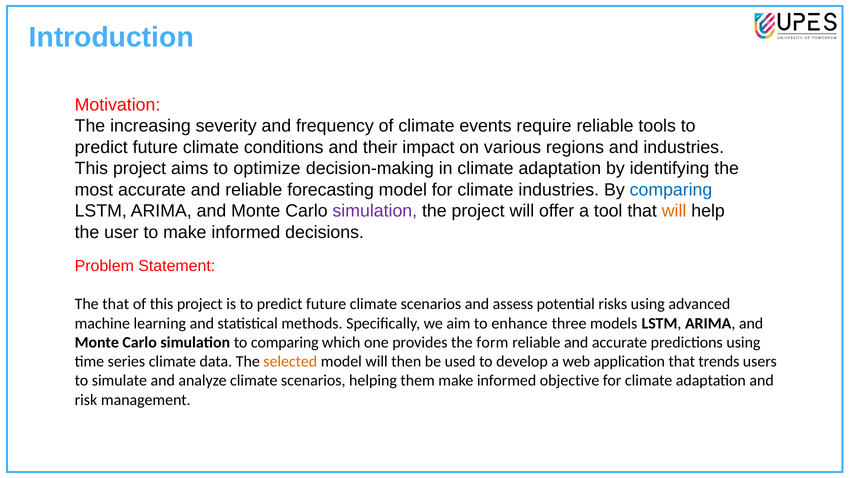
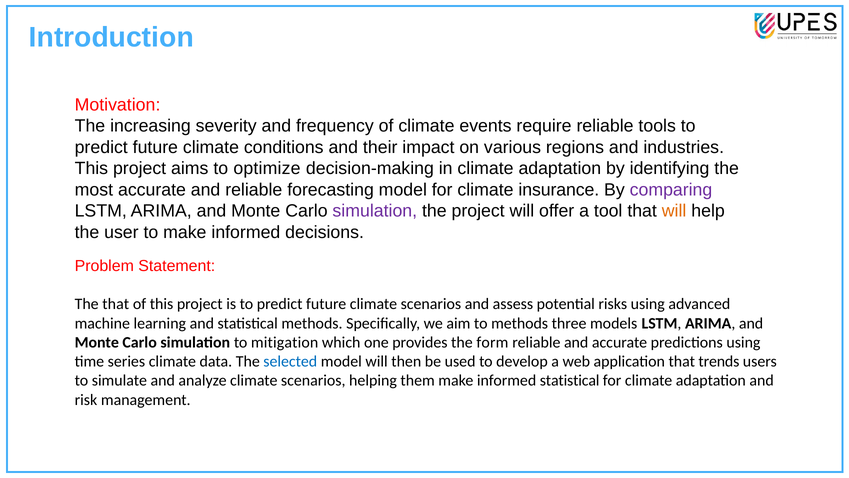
climate industries: industries -> insurance (559, 190)
comparing colour: blue -> purple (671, 190)
to enhance: enhance -> methods (520, 323)
to comparing: comparing -> mitigation (285, 342)
selected colour: orange -> blue (290, 361)
informed objective: objective -> statistical (570, 380)
